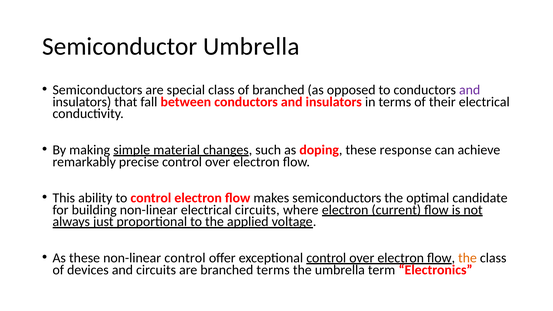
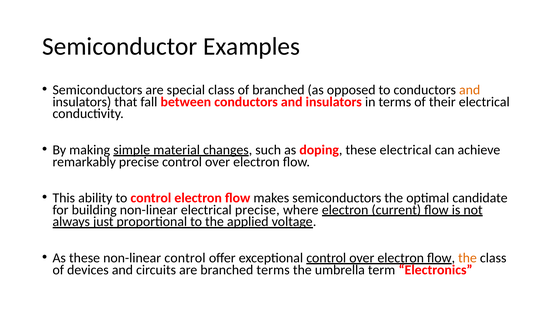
Semiconductor Umbrella: Umbrella -> Examples (252, 46)
and colour: purple -> orange (470, 90)
these response: response -> electrical (406, 150)
electrical circuits: circuits -> precise (257, 210)
